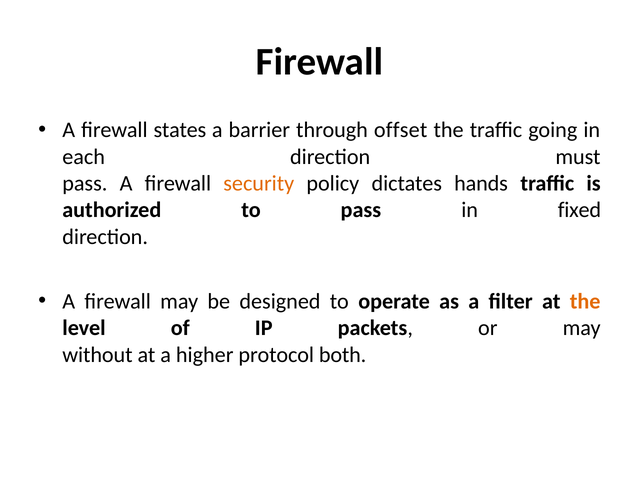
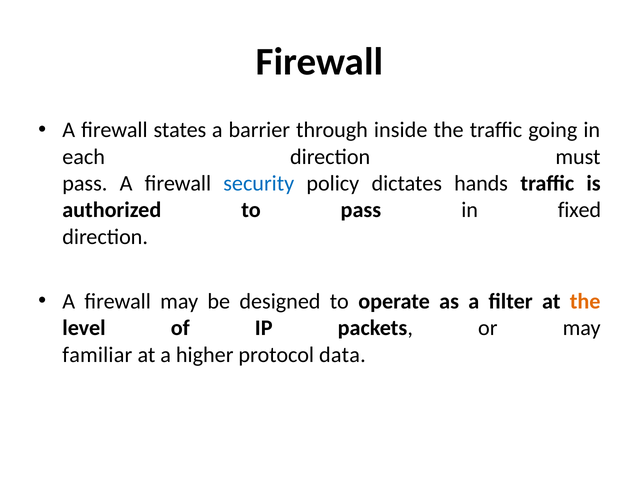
offset: offset -> inside (401, 130)
security colour: orange -> blue (259, 183)
without: without -> familiar (97, 354)
both: both -> data (342, 354)
